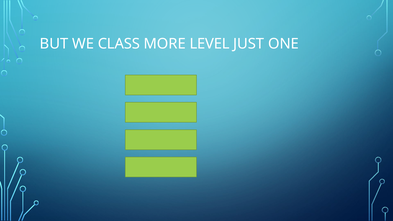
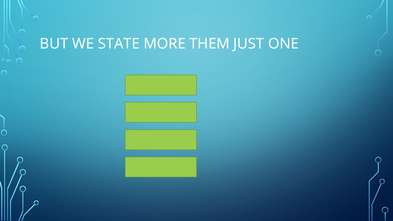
CLASS: CLASS -> STATE (119, 44)
LEVEL: LEVEL -> THEM (210, 44)
